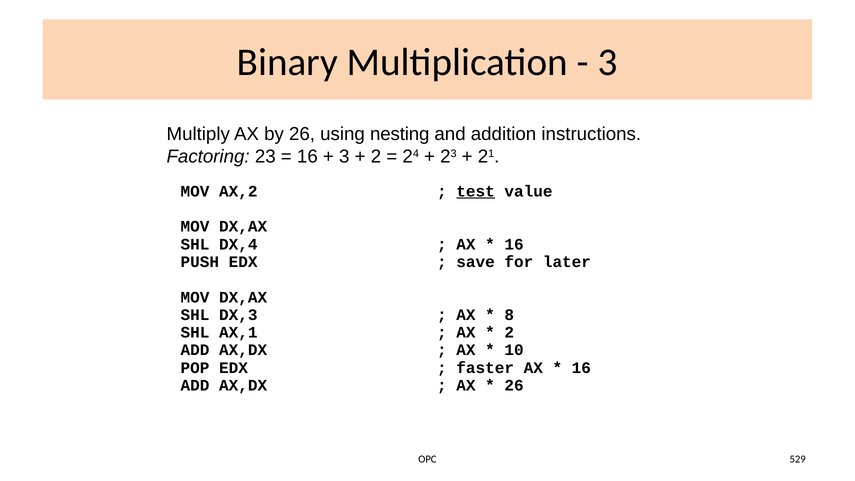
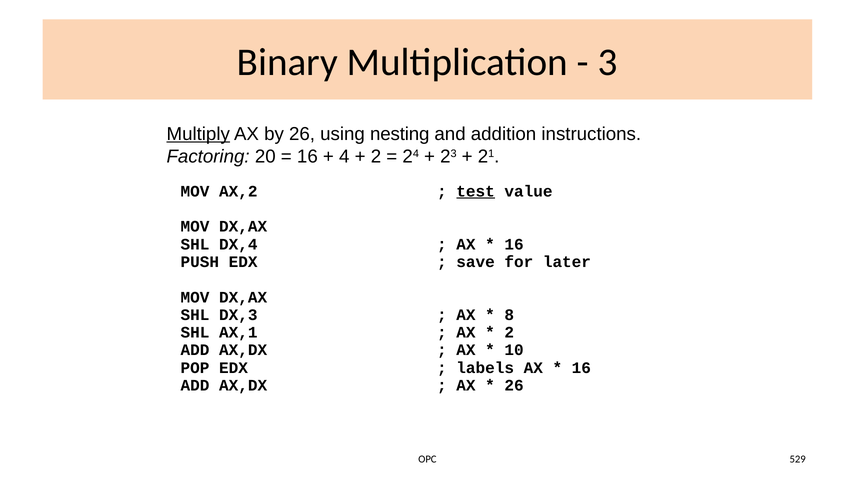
Multiply underline: none -> present (198, 134)
Factoring 23: 23 -> 20 (265, 157)
3: 3 -> 4 (344, 157)
faster: faster -> labels (485, 368)
